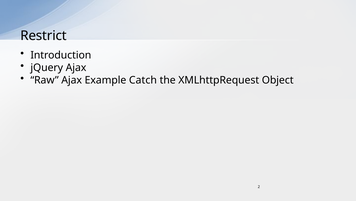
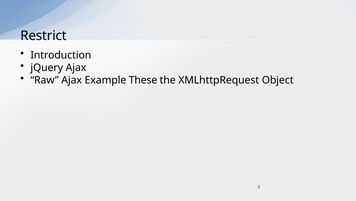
Catch: Catch -> These (143, 80)
